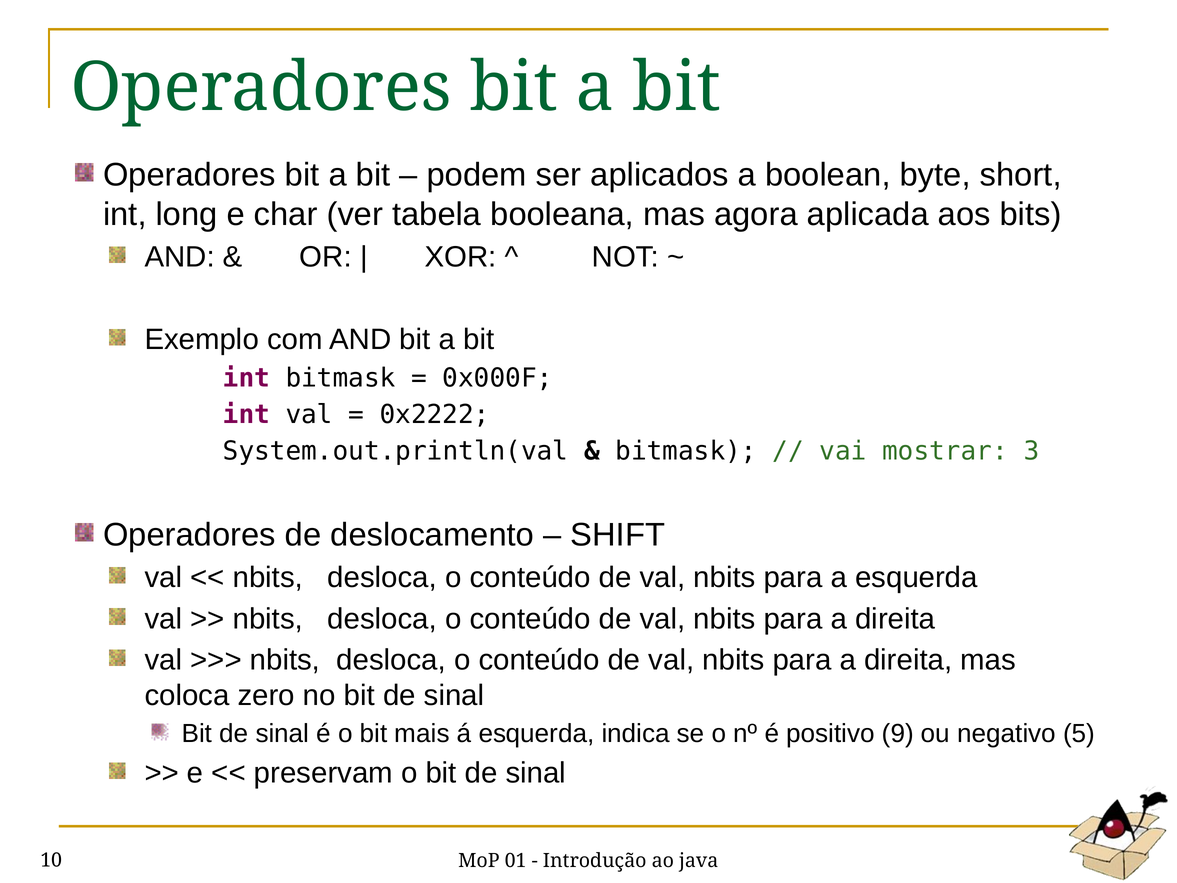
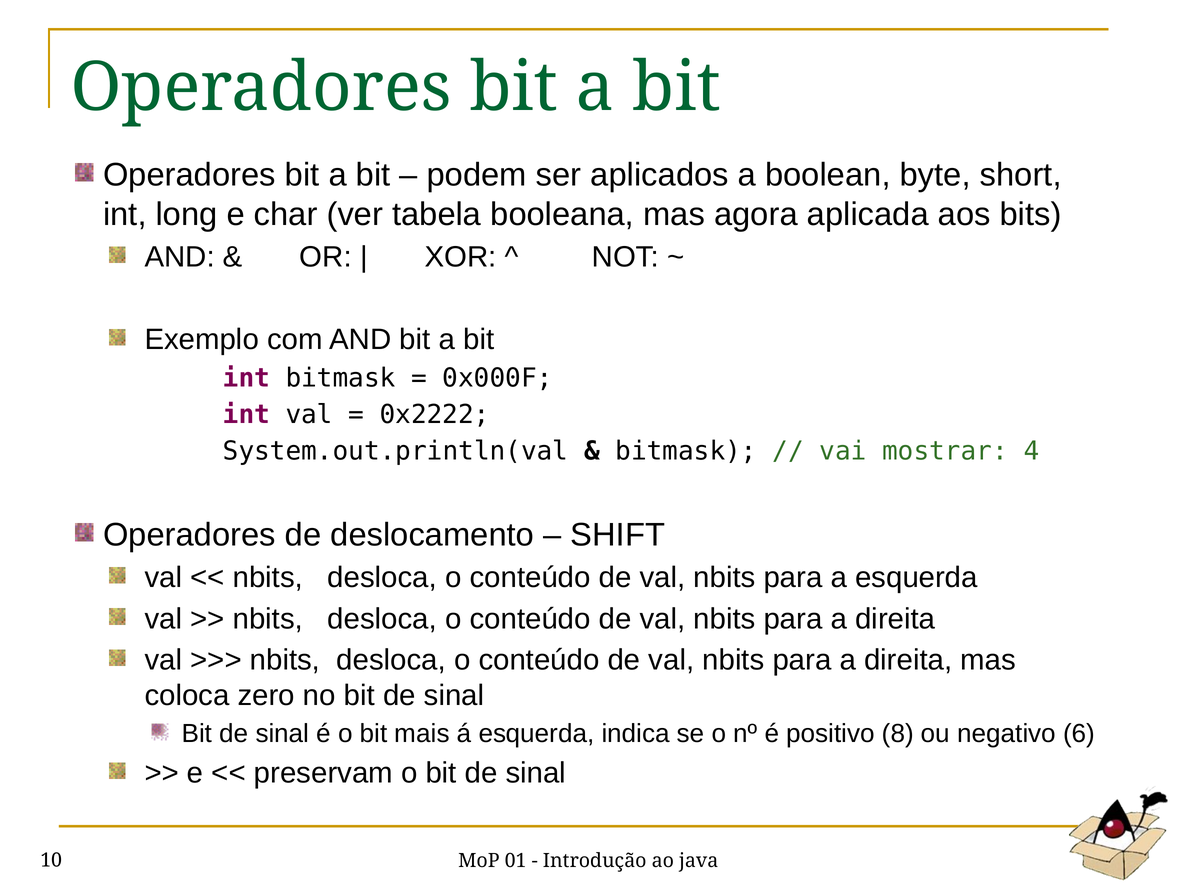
3: 3 -> 4 (1031, 451)
9: 9 -> 8 (898, 734)
5: 5 -> 6 (1079, 734)
